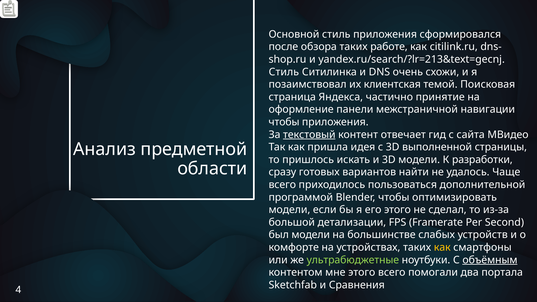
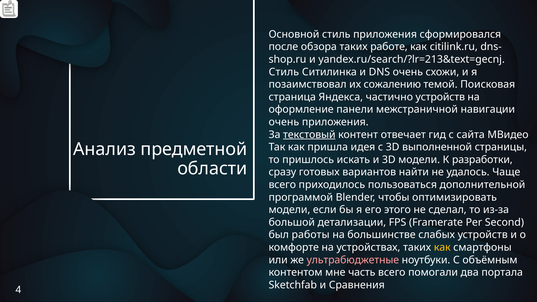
клиентская: клиентская -> сожалению (392, 84)
частично принятие: принятие -> устройств (440, 97)
чтобы: чтобы -> очень (284, 122)
был модели: модели -> работы (311, 235)
ультрабюджетные colour: light green -> pink (353, 260)
объёмным underline: present -> none (490, 260)
мне этого: этого -> часть (362, 273)
